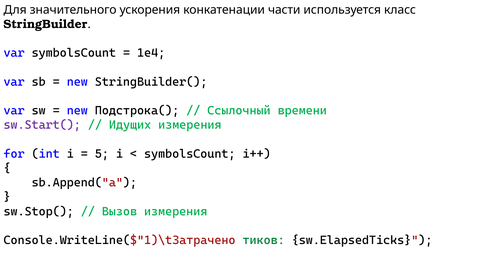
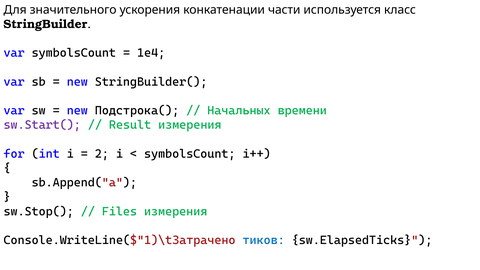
Ссылочный: Ссылочный -> Начальных (239, 111)
Идущих: Идущих -> Result (130, 125)
5: 5 -> 2 (102, 154)
Вызов: Вызов -> Files (119, 211)
тиков colour: green -> blue (264, 240)
